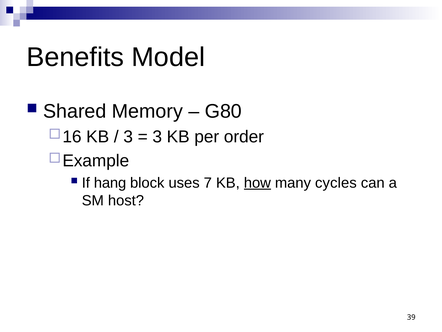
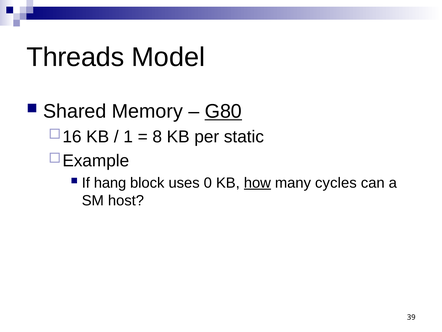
Benefits: Benefits -> Threads (75, 57)
G80 underline: none -> present (223, 111)
3: 3 -> 1 (128, 137)
3: 3 -> 8 (157, 137)
order: order -> static (244, 137)
7: 7 -> 0 (208, 183)
